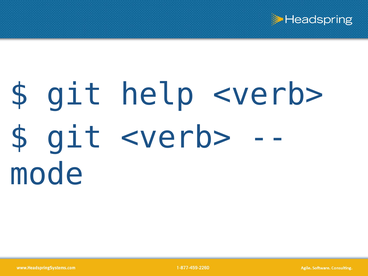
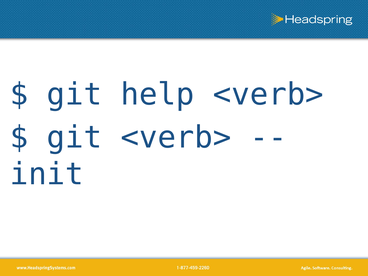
mode: mode -> init (47, 174)
